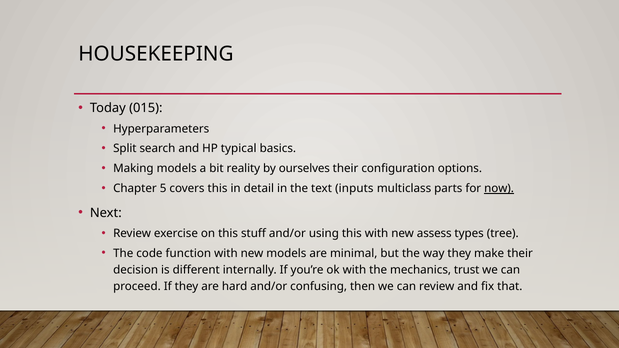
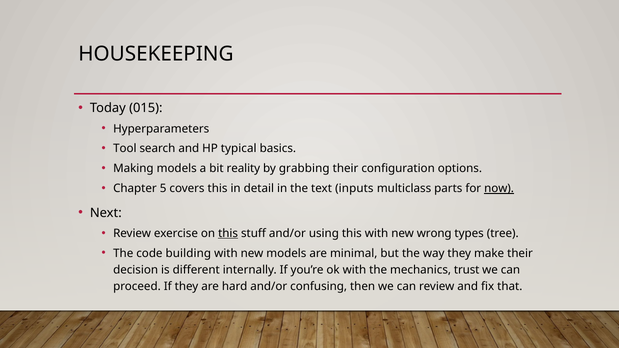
Split: Split -> Tool (125, 149)
ourselves: ourselves -> grabbing (304, 169)
this underline: none -> present (228, 233)
assess: assess -> wrong (434, 233)
function: function -> building (188, 253)
